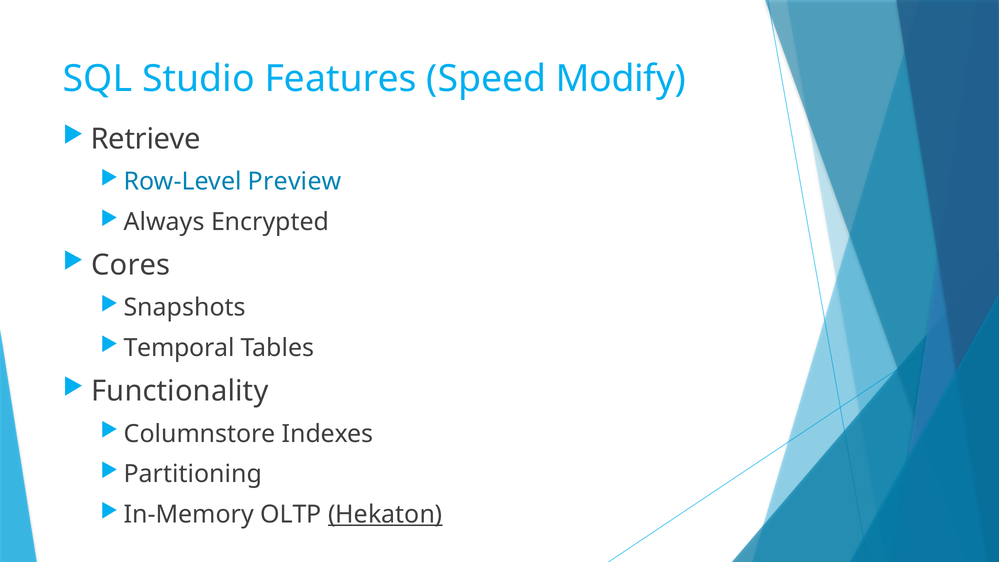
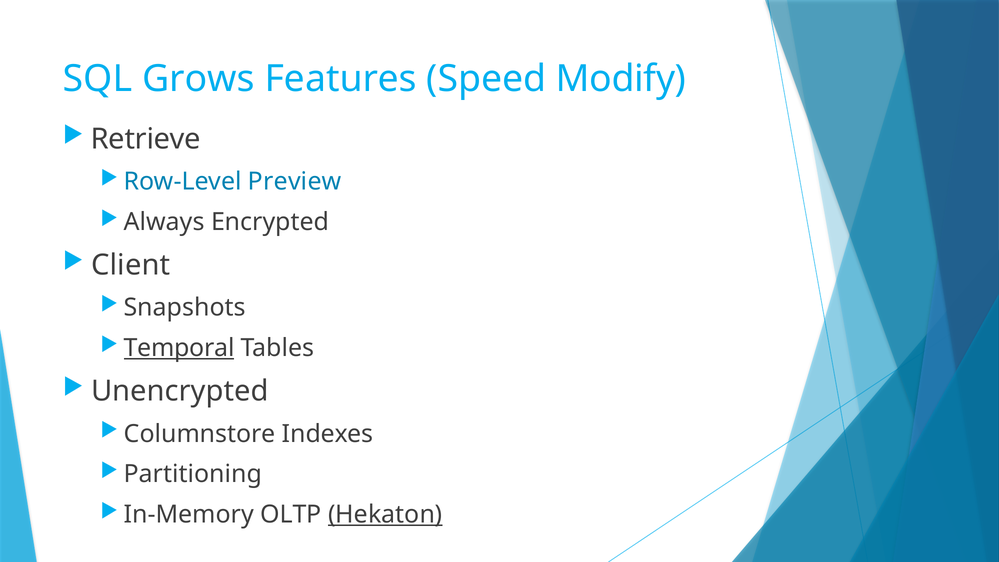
Studio: Studio -> Grows (198, 79)
Cores: Cores -> Client (131, 265)
Temporal underline: none -> present (179, 348)
Functionality: Functionality -> Unencrypted (180, 391)
